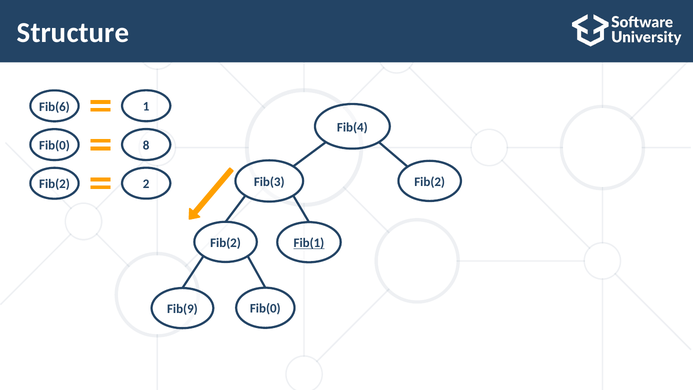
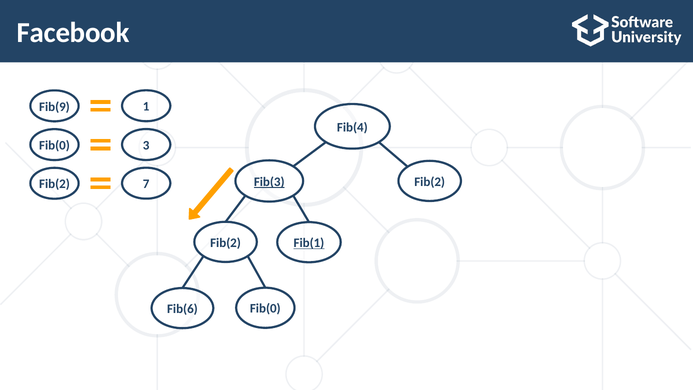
Structure: Structure -> Facebook (73, 33)
Fib(6: Fib(6 -> Fib(9 (54, 107)
8: 8 -> 3 (146, 145)
Fib(3 underline: none -> present (269, 182)
2: 2 -> 7 (146, 184)
Fib(9: Fib(9 -> Fib(6 (182, 309)
